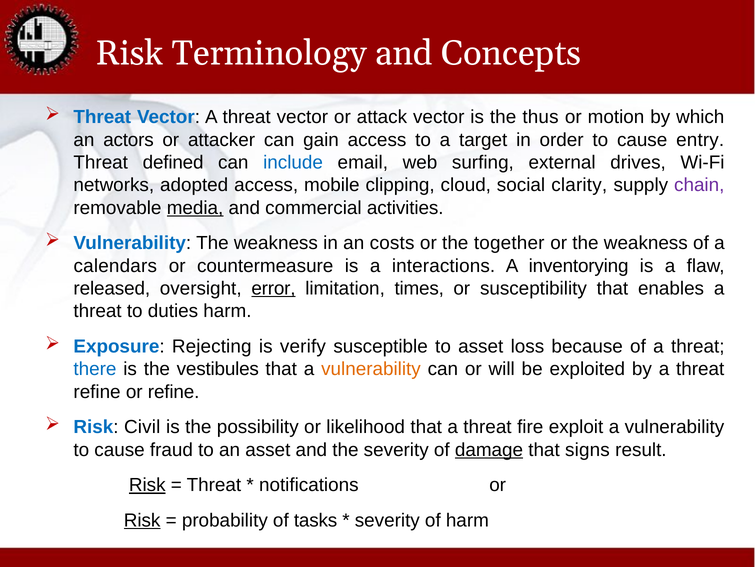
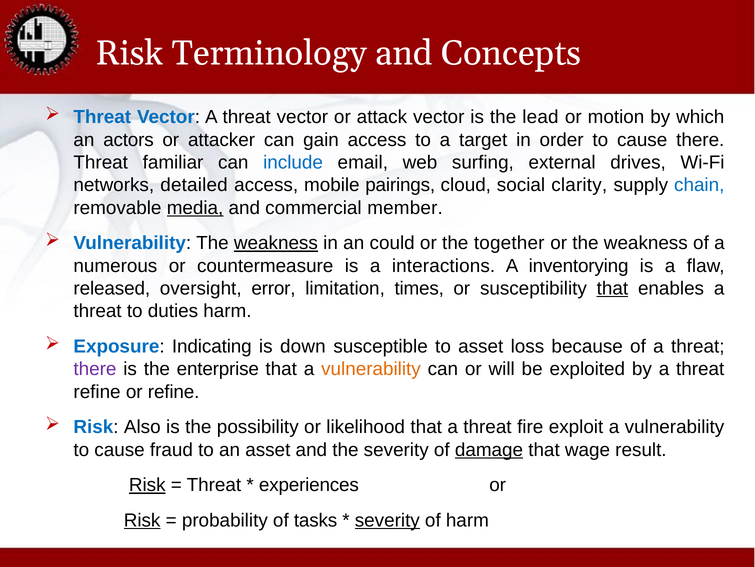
thus: thus -> lead (540, 117)
cause entry: entry -> there (700, 140)
defined: defined -> familiar (173, 162)
adopted: adopted -> detailed (194, 185)
clipping: clipping -> pairings (400, 185)
chain colour: purple -> blue (699, 185)
activities: activities -> member (405, 208)
weakness underline: none -> present (276, 243)
costs: costs -> could (392, 243)
calendars: calendars -> numerous (115, 266)
error underline: present -> none (273, 288)
that underline: none -> present (612, 288)
Rejecting: Rejecting -> Indicating (212, 346)
verify: verify -> down (303, 346)
there colour: blue -> purple (95, 369)
vestibules: vestibules -> enterprise (218, 369)
Civil: Civil -> Also (142, 427)
signs: signs -> wage (588, 449)
notifications: notifications -> experiences (309, 485)
severity underline: none -> present (387, 520)
